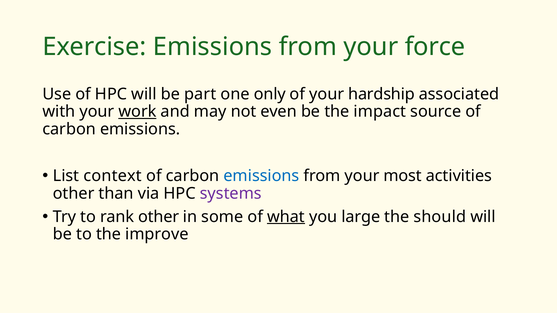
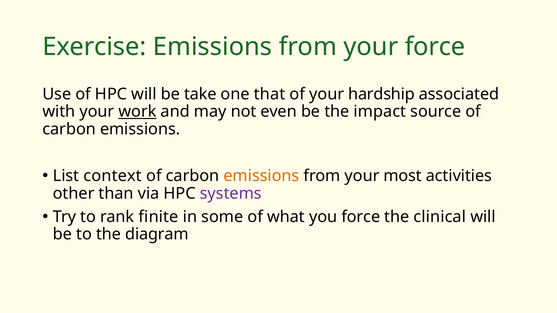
part: part -> take (200, 94)
only: only -> that (270, 94)
emissions colour: blue -> orange (261, 176)
rank other: other -> finite (158, 217)
what underline: present -> none (286, 217)
you large: large -> force (361, 217)
should: should -> clinical (440, 217)
improve: improve -> diagram (157, 234)
